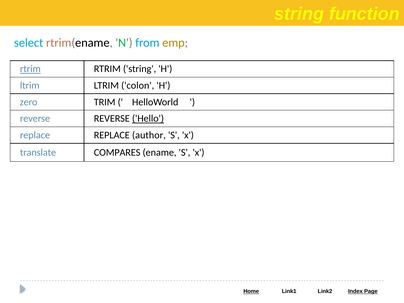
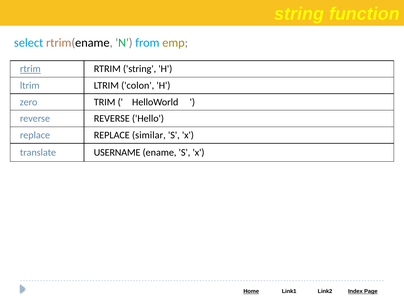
Hello underline: present -> none (148, 119)
author: author -> similar (149, 135)
COMPARES: COMPARES -> USERNAME (117, 153)
